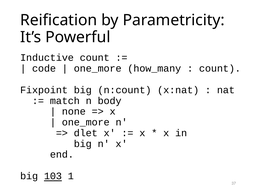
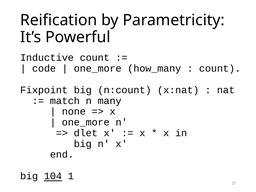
body: body -> many (110, 101)
103: 103 -> 104 (53, 176)
